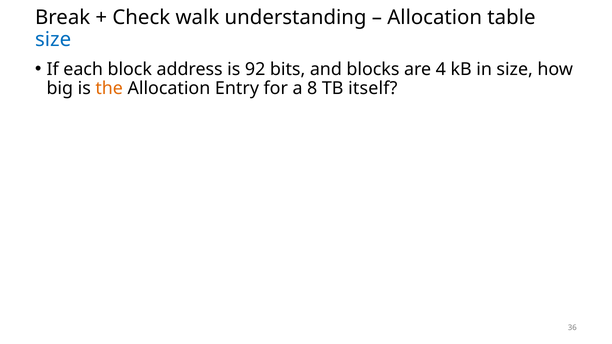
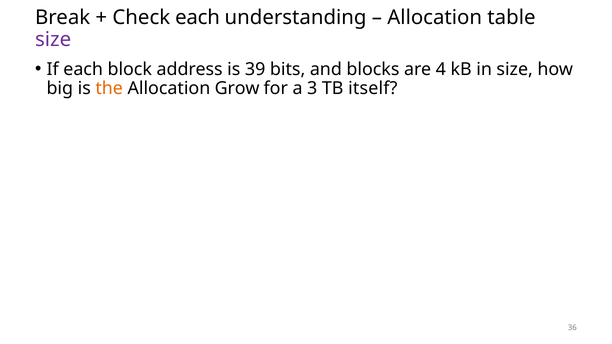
Check walk: walk -> each (198, 18)
size colour: blue -> purple (53, 40)
92: 92 -> 39 (255, 69)
Entry: Entry -> Grow (237, 88)
8: 8 -> 3 (312, 88)
